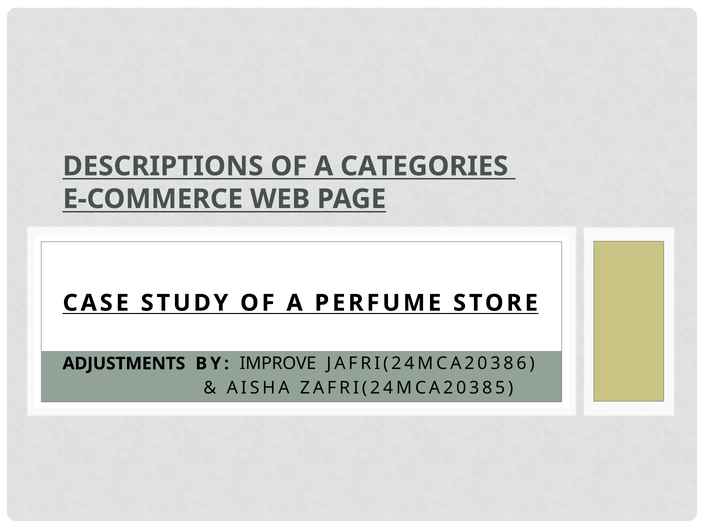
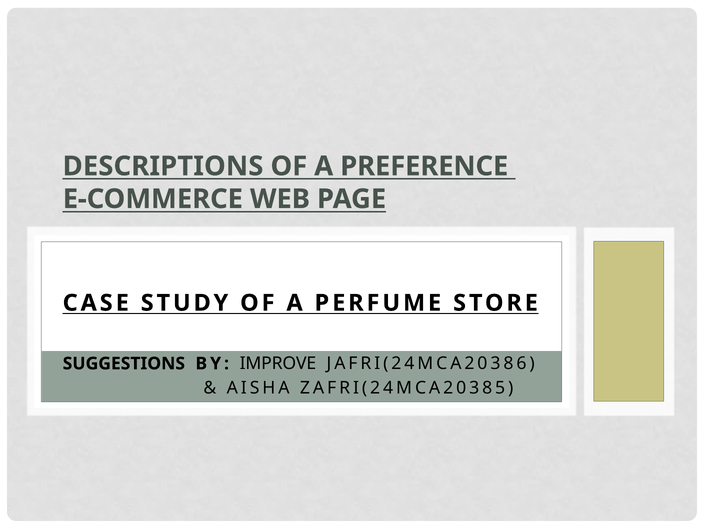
CATEGORIES: CATEGORIES -> PREFERENCE (424, 166)
ADJUSTMENTS: ADJUSTMENTS -> SUGGESTIONS (124, 364)
